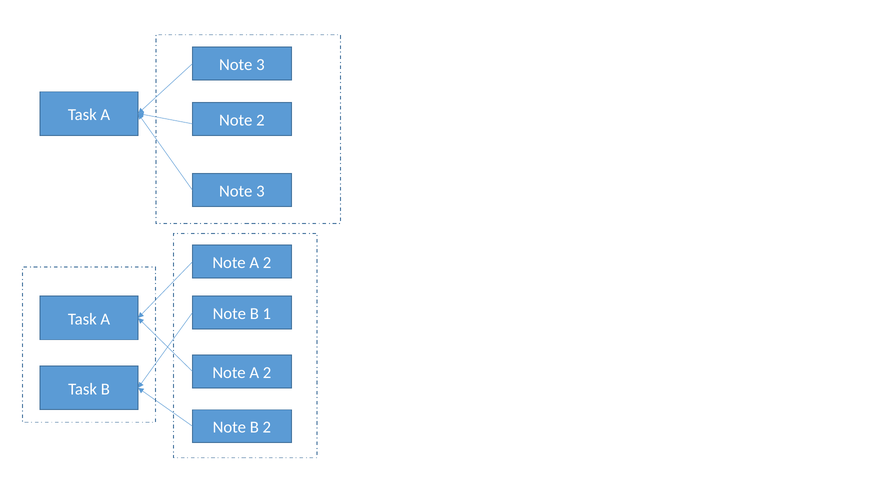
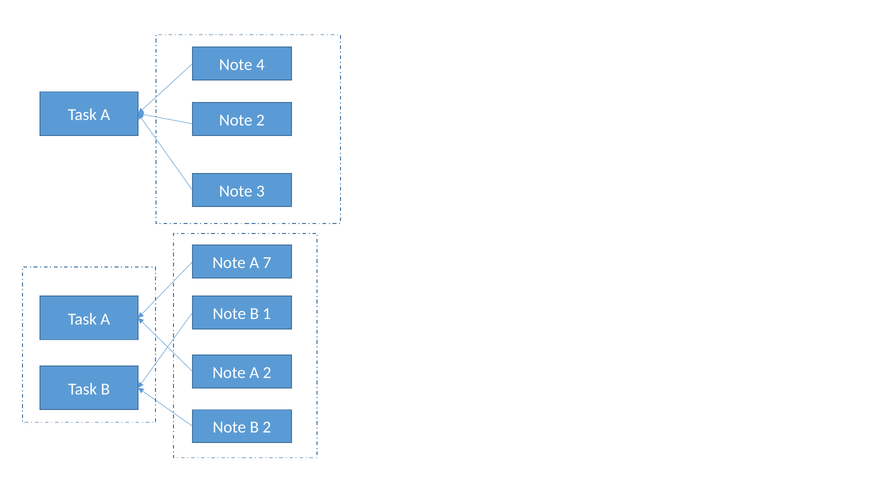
3: 3 -> 4 (260, 65)
2: 2 -> 7 (267, 263)
